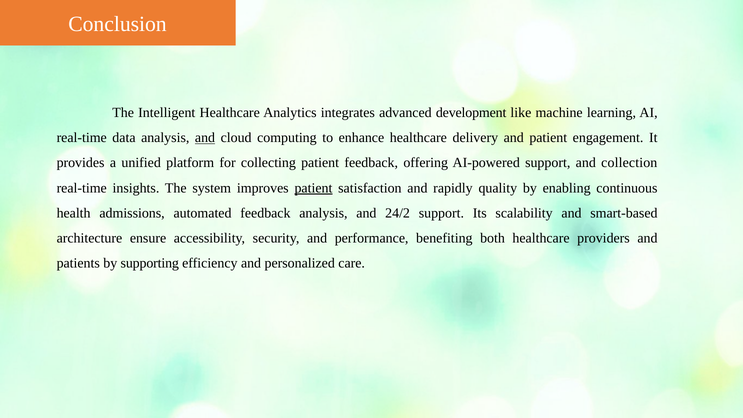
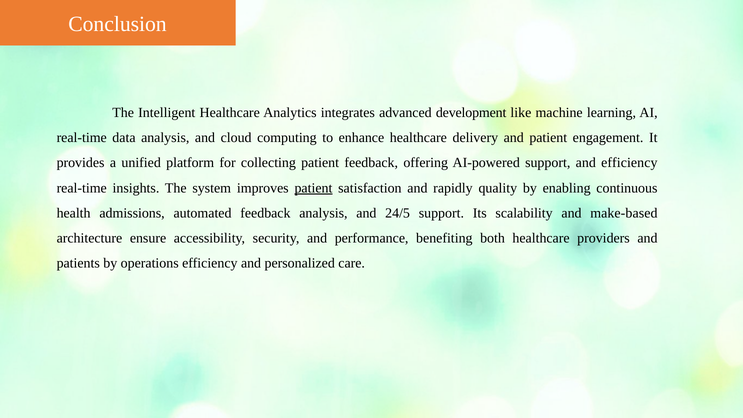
and underline: present -> none (205, 138)
and collection: collection -> efficiency (629, 163)
24/2: 24/2 -> 24/5 (398, 213)
smart-based: smart-based -> make-based (624, 213)
supporting: supporting -> operations (150, 263)
